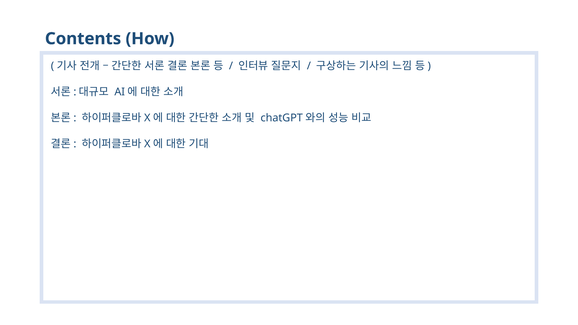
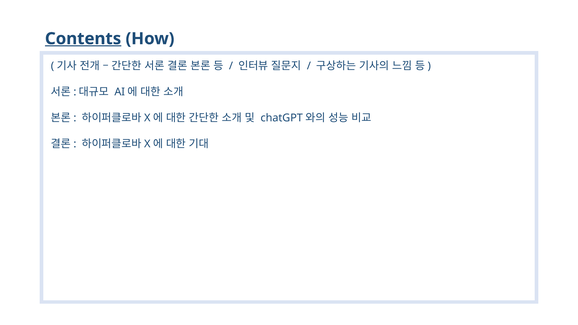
Contents underline: none -> present (83, 39)
